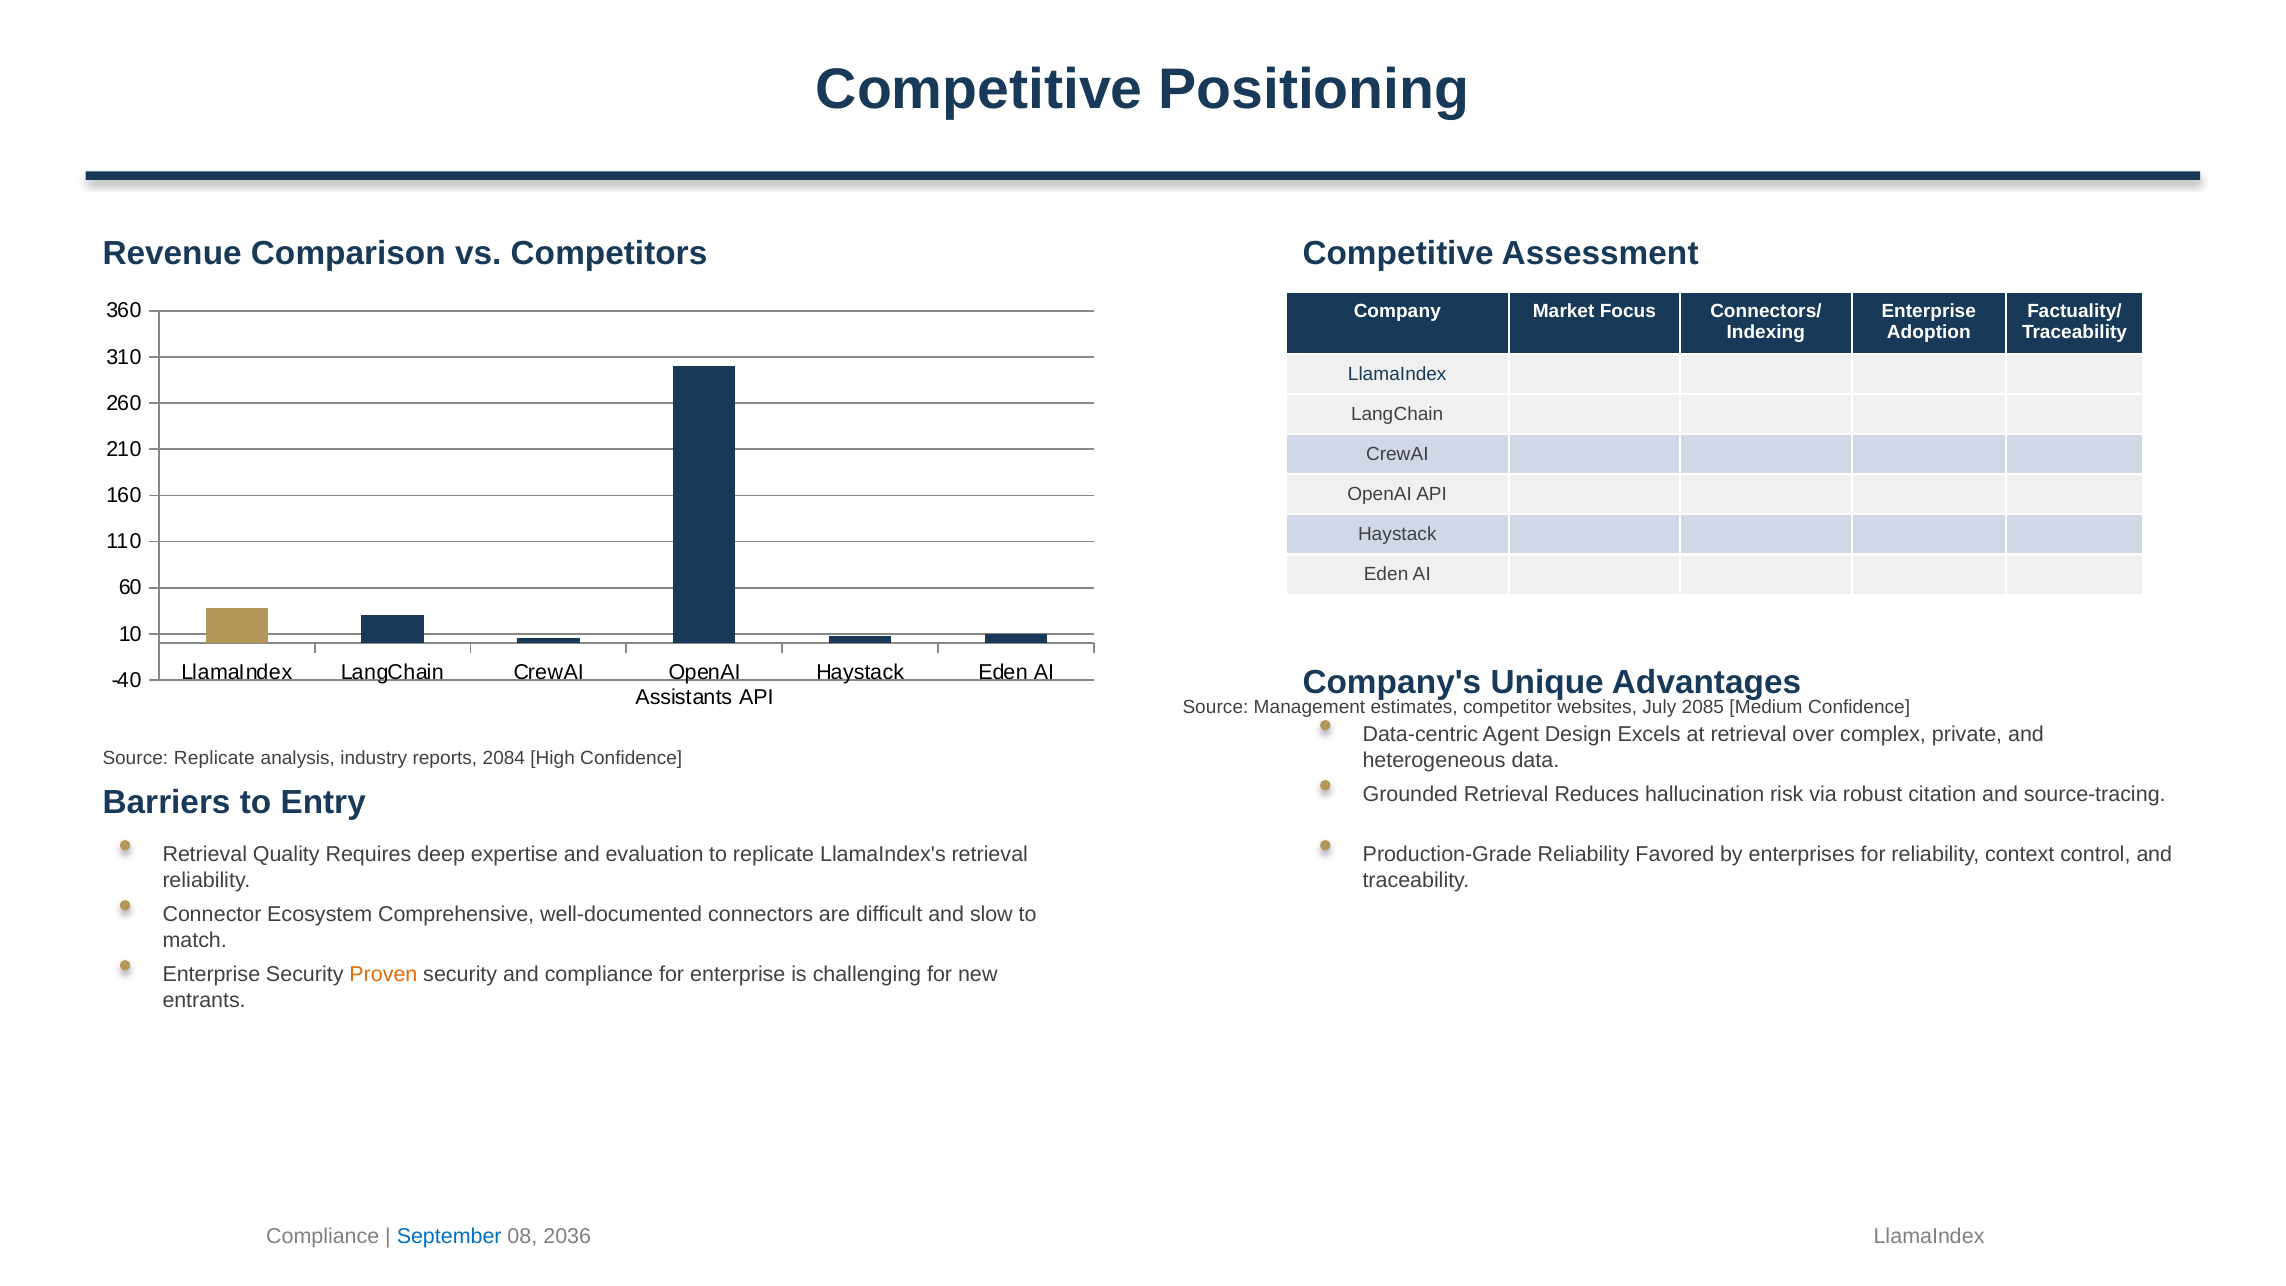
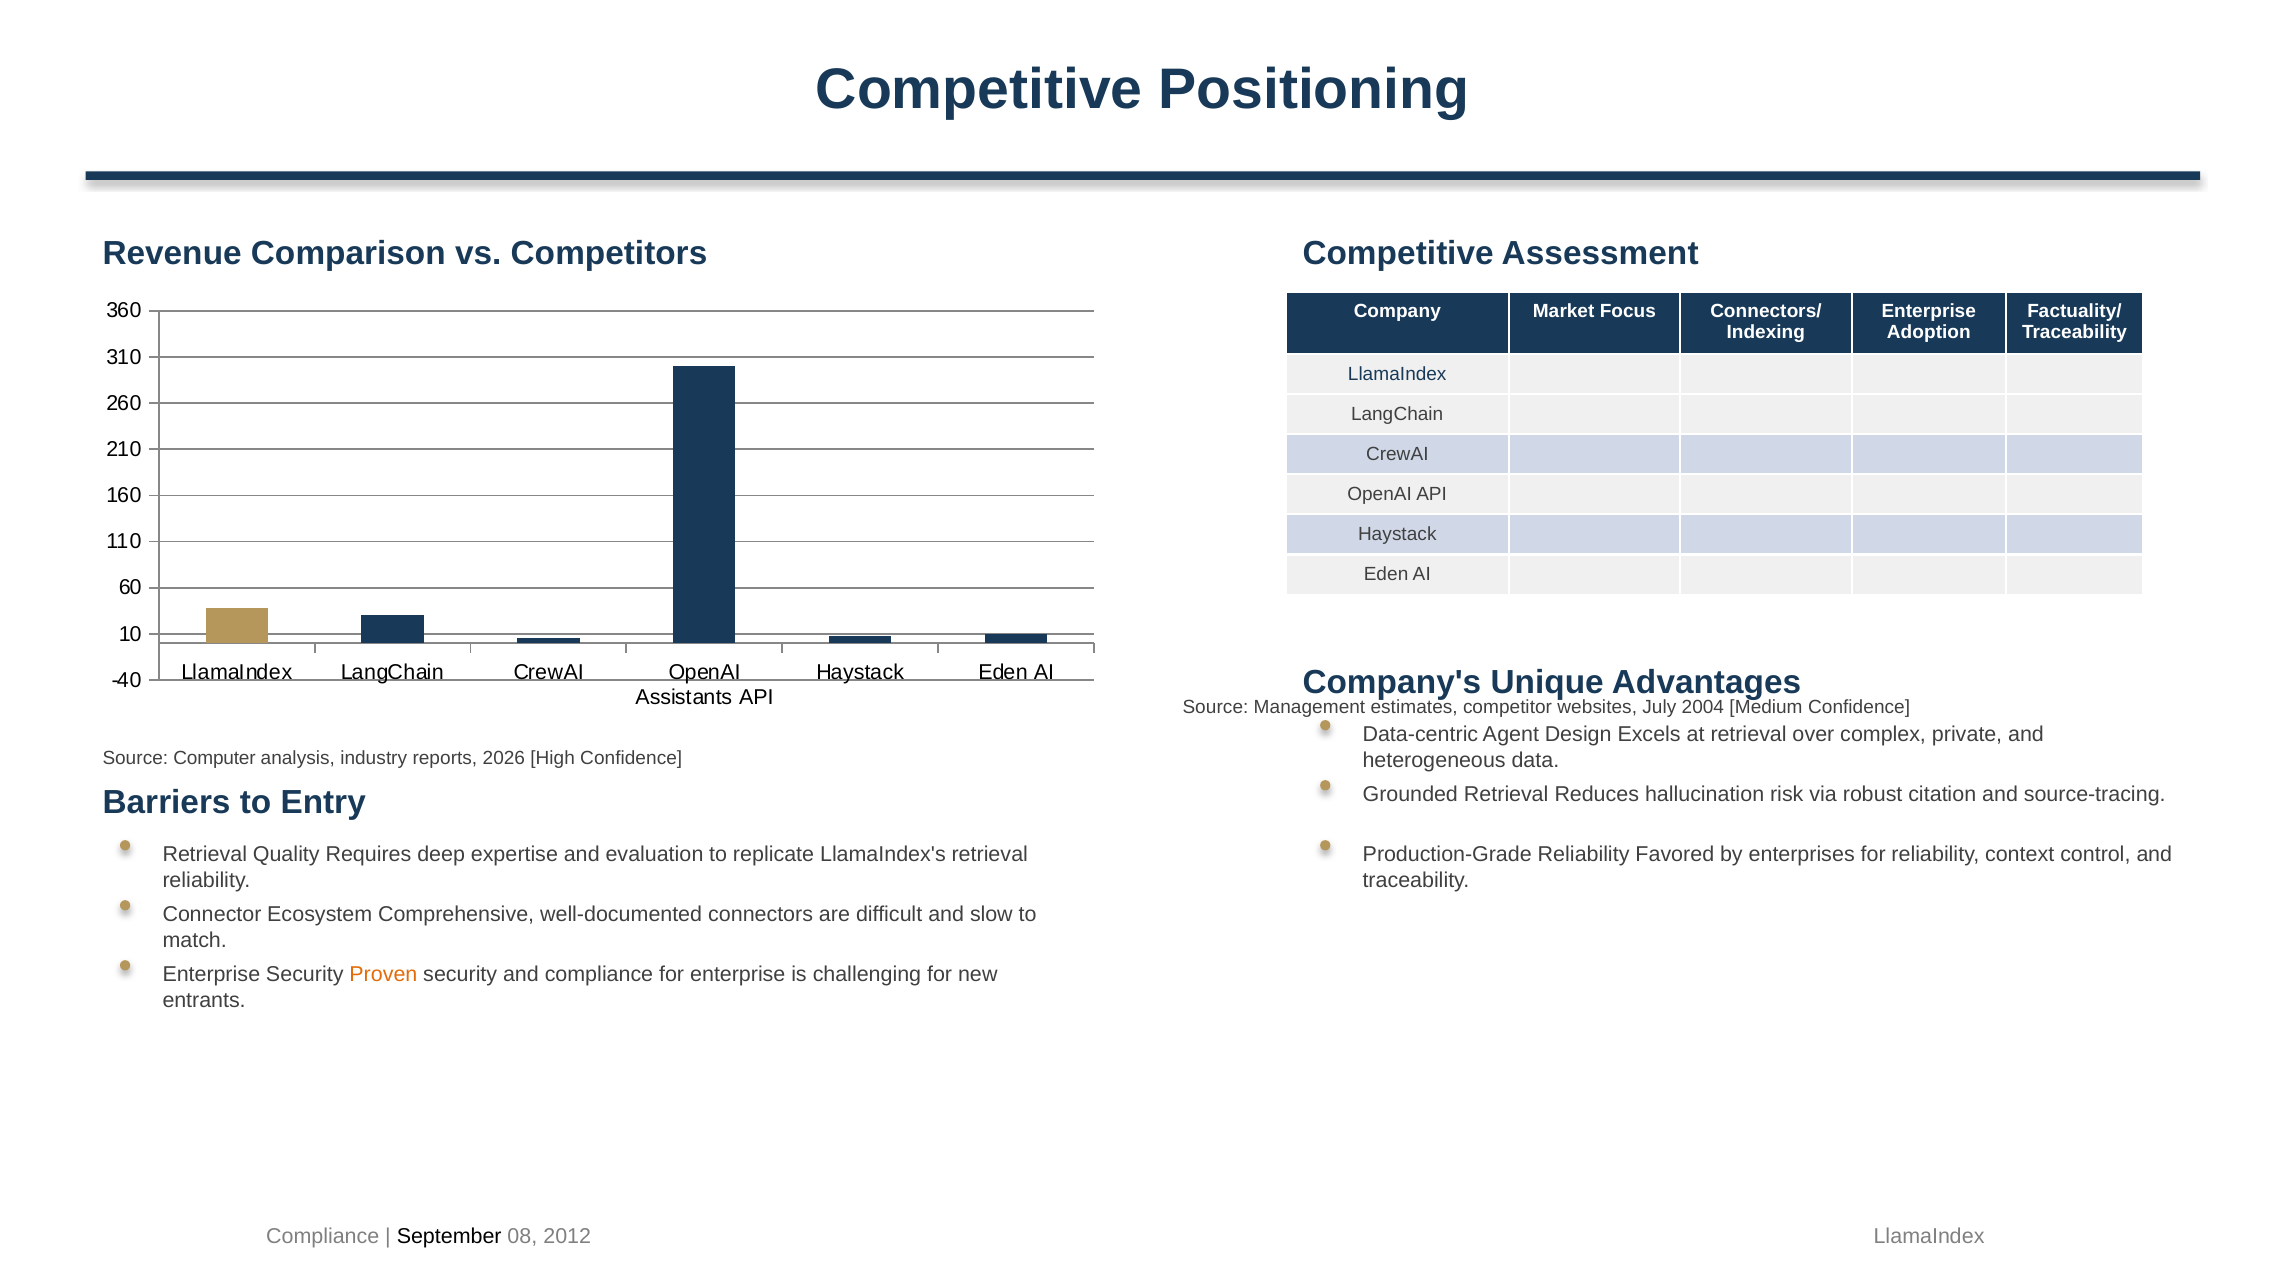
2085: 2085 -> 2004 (1703, 707)
Source Replicate: Replicate -> Computer (215, 758)
2084: 2084 -> 2026 (504, 758)
September colour: blue -> black (449, 1236)
2036: 2036 -> 2012 (567, 1236)
